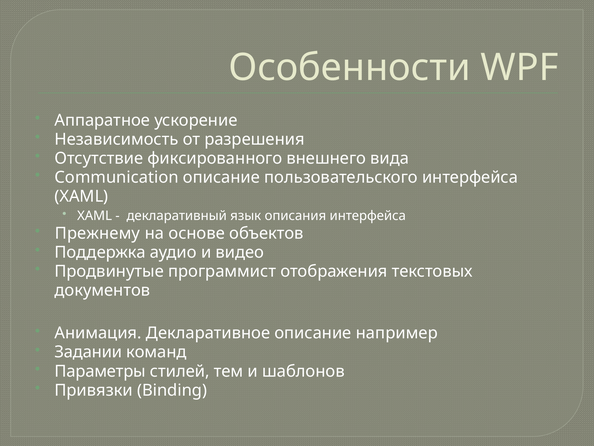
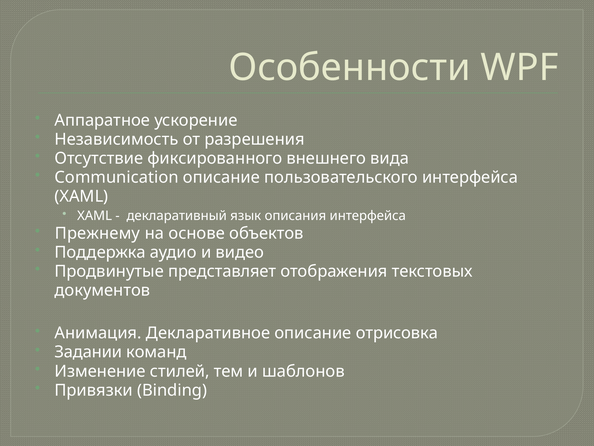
программист: программист -> представляет (222, 271)
например: например -> отрисовка (397, 333)
Параметры: Параметры -> Изменение (100, 371)
